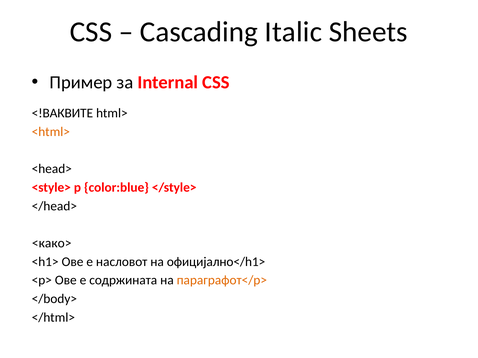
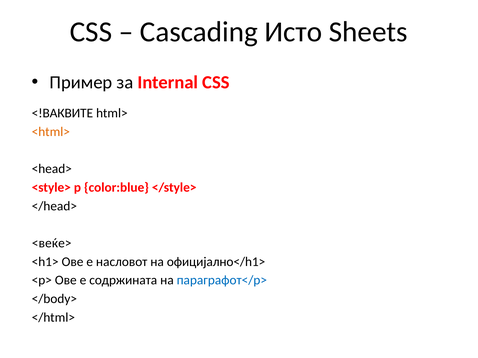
Italic: Italic -> Исто (293, 32)
<како>: <како> -> <веќе> (52, 243)
параграфот</p> colour: orange -> blue (222, 281)
